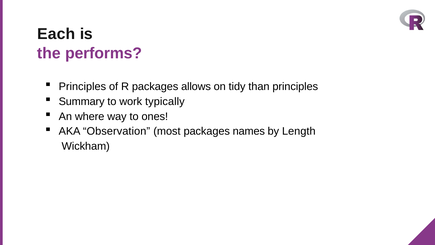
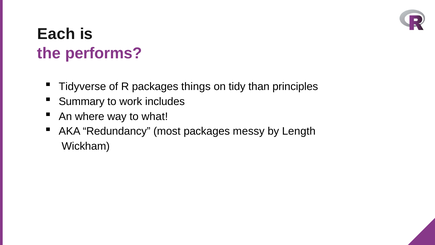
Principles: Principles -> Tidyverse (82, 86)
allows: allows -> things (196, 86)
typically: typically -> includes (165, 101)
ones: ones -> what (155, 116)
Observation: Observation -> Redundancy (117, 131)
names: names -> messy (249, 131)
